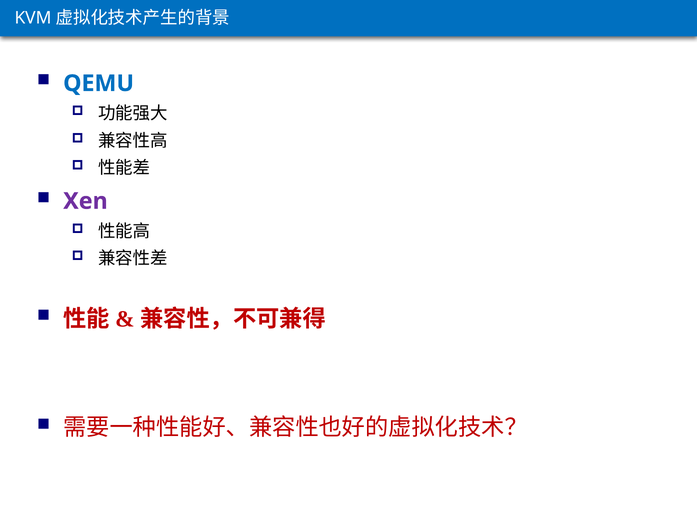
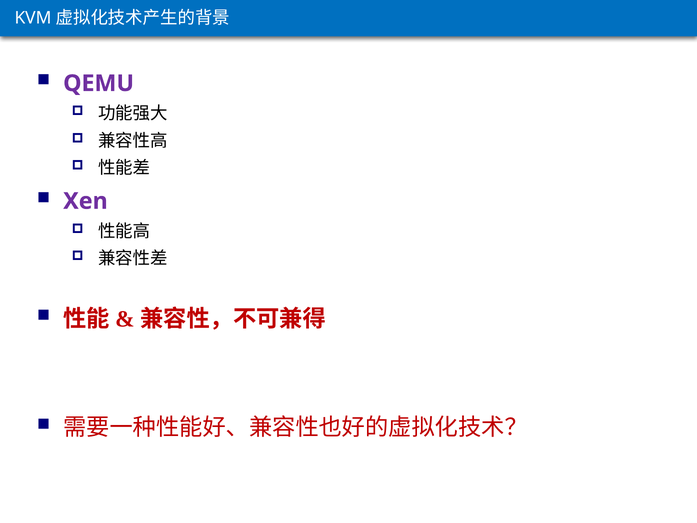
QEMU colour: blue -> purple (99, 83)
